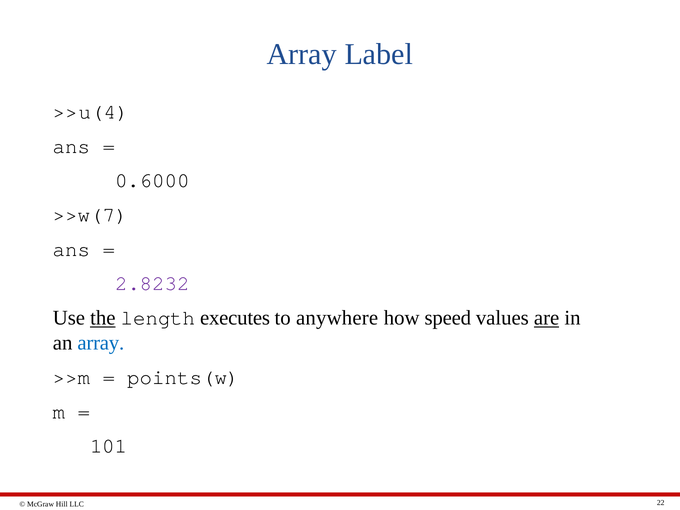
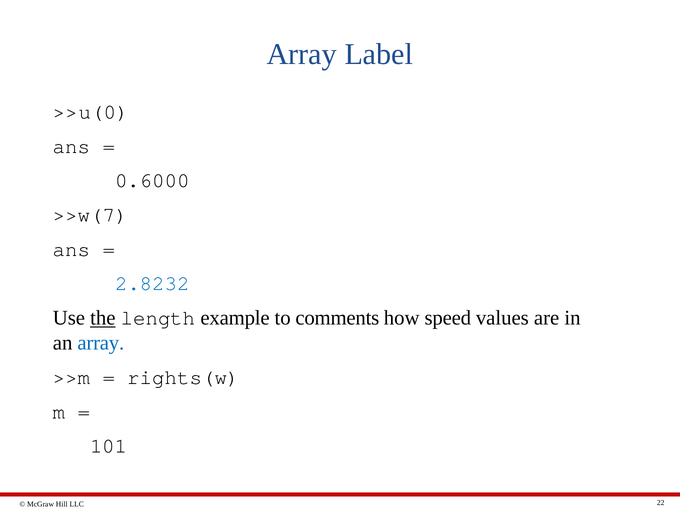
u(4: u(4 -> u(0 (104, 112)
2.8232 colour: purple -> blue (152, 284)
executes: executes -> example (235, 318)
anywhere: anywhere -> comments (337, 318)
are underline: present -> none (547, 318)
points(w: points(w -> rights(w (183, 377)
